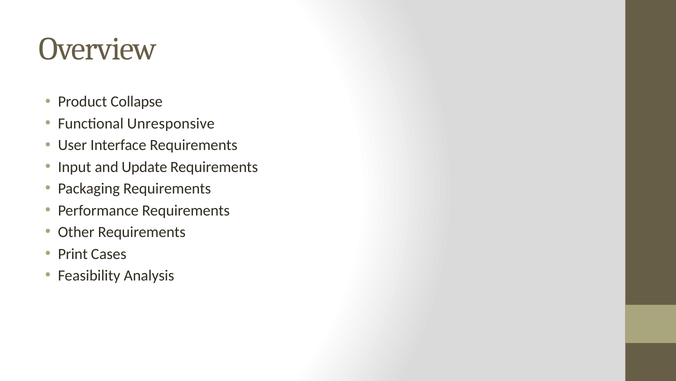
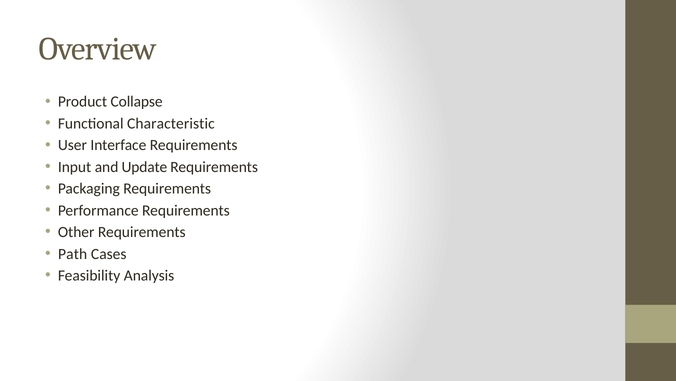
Unresponsive: Unresponsive -> Characteristic (171, 123)
Print: Print -> Path (73, 253)
